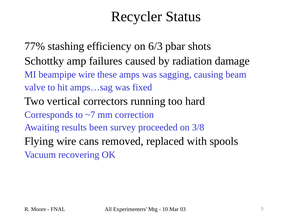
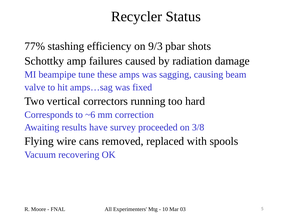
6/3: 6/3 -> 9/3 (155, 46)
beampipe wire: wire -> tune (87, 75)
~7: ~7 -> ~6 (90, 115)
been: been -> have (98, 127)
